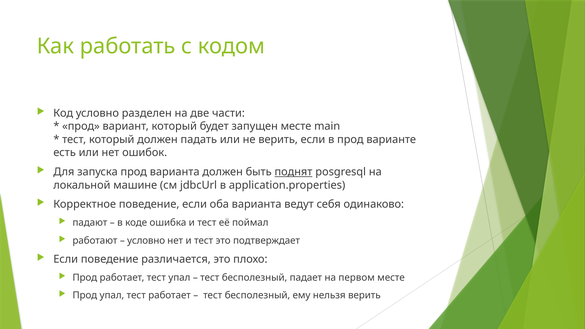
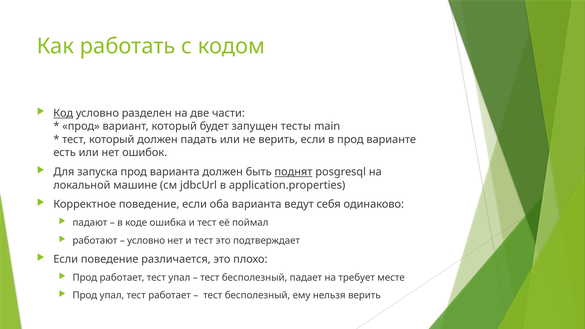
Код underline: none -> present (63, 113)
запущен месте: месте -> тесты (296, 126)
первом: первом -> требует (357, 278)
